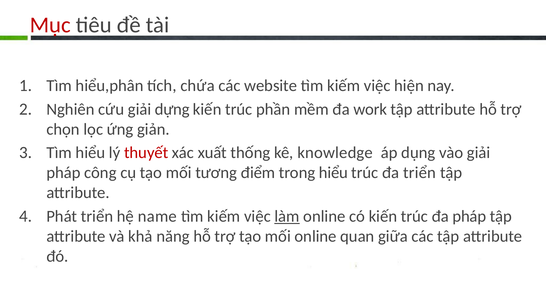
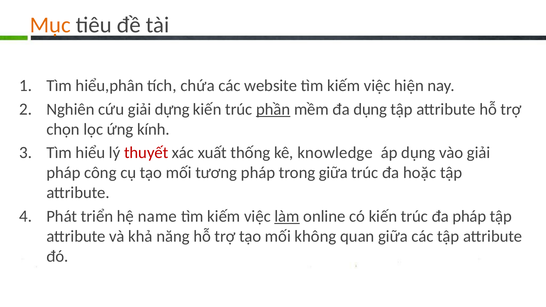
Mục colour: red -> orange (50, 25)
phần underline: none -> present (273, 109)
đa work: work -> dụng (370, 109)
giản: giản -> kính (153, 129)
tương điểm: điểm -> pháp (258, 173)
trong hiểu: hiểu -> giữa (333, 173)
đa triển: triển -> hoặc (420, 173)
mối online: online -> không (316, 237)
